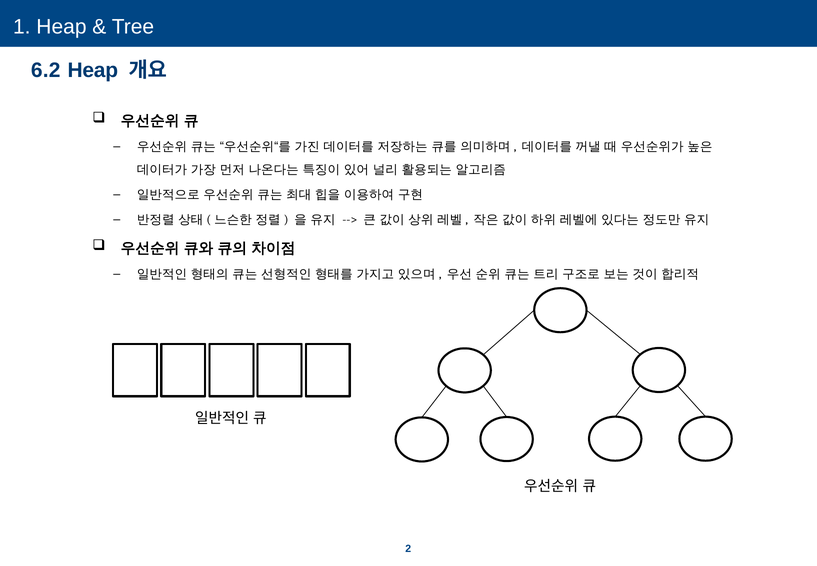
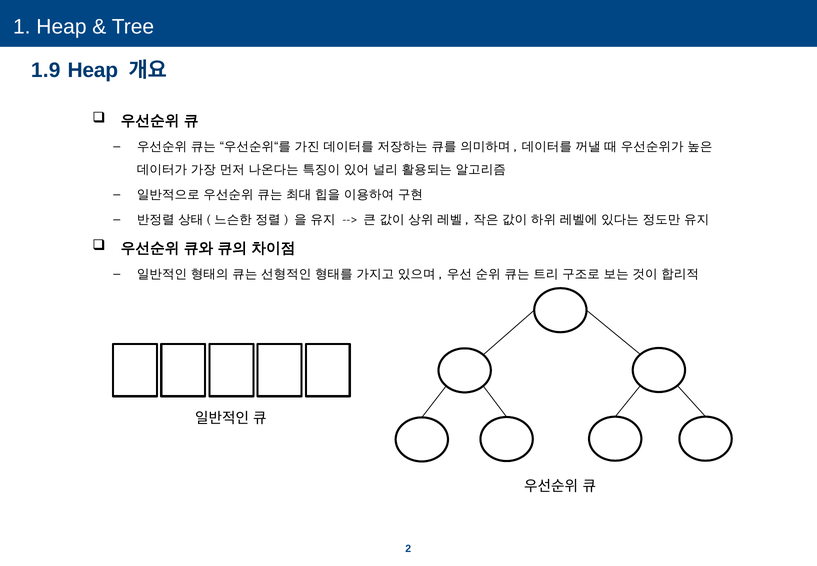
6.2: 6.2 -> 1.9 (46, 70)
